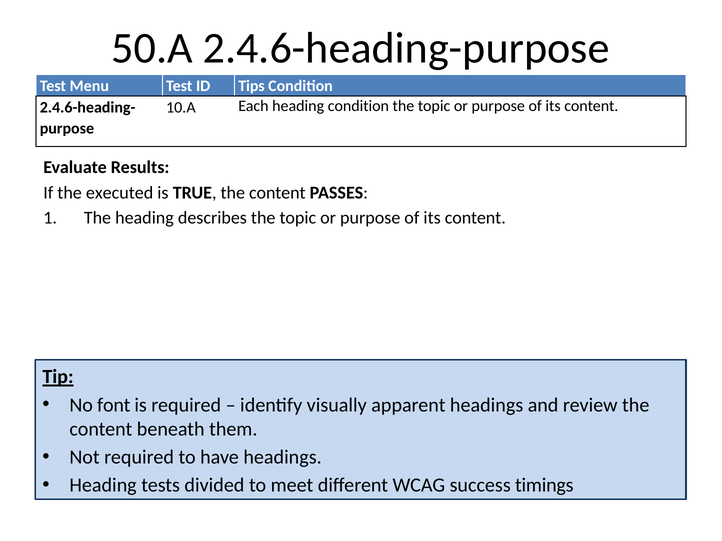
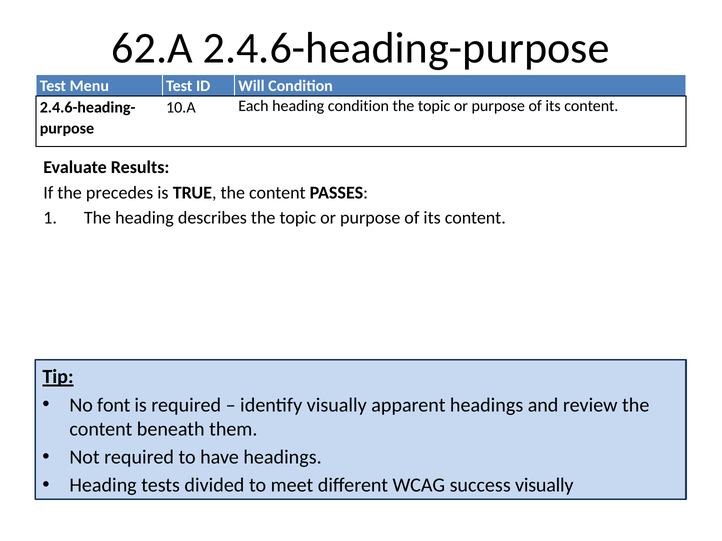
50.A: 50.A -> 62.A (152, 48)
Tips: Tips -> Will (251, 86)
executed: executed -> precedes (120, 193)
success timings: timings -> visually (544, 486)
